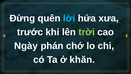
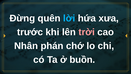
trời colour: light green -> pink (87, 32)
Ngày: Ngày -> Nhân (26, 46)
khăn: khăn -> buồn (82, 59)
